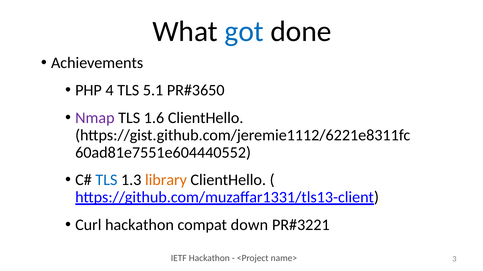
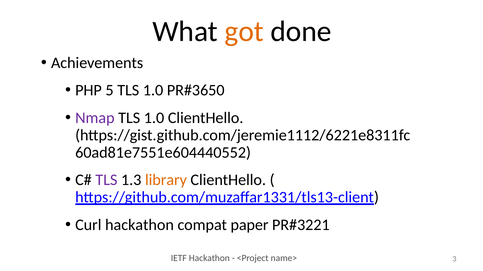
got colour: blue -> orange (244, 32)
4: 4 -> 5 (110, 91)
5.1: 5.1 -> 1.0 (153, 91)
1.6: 1.6 -> 1.0 (154, 118)
TLS colour: blue -> purple (106, 180)
down: down -> paper (250, 225)
